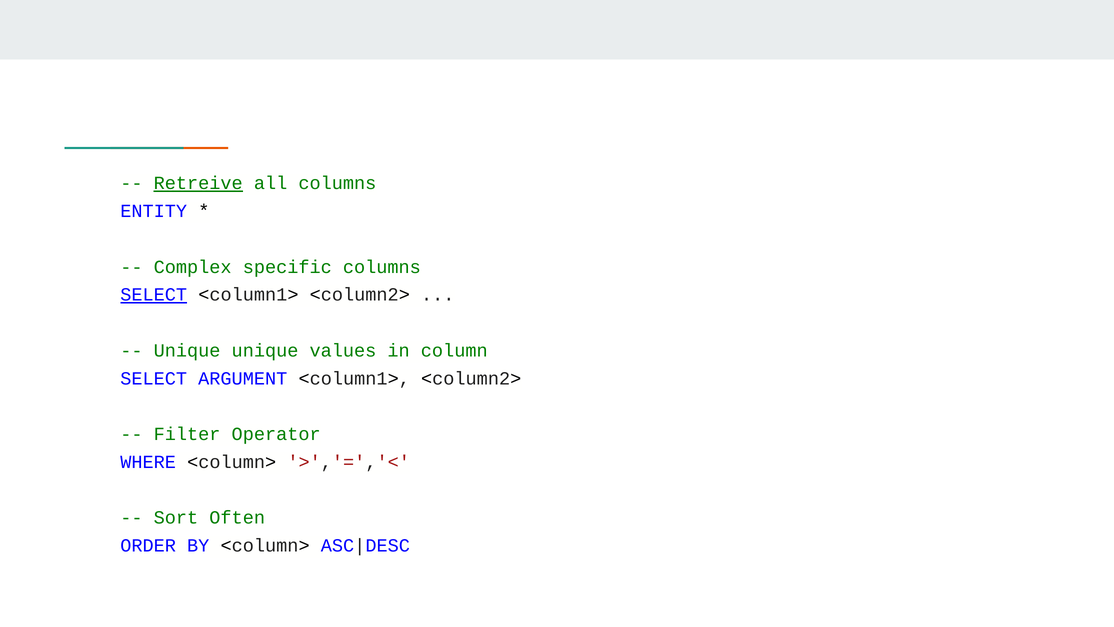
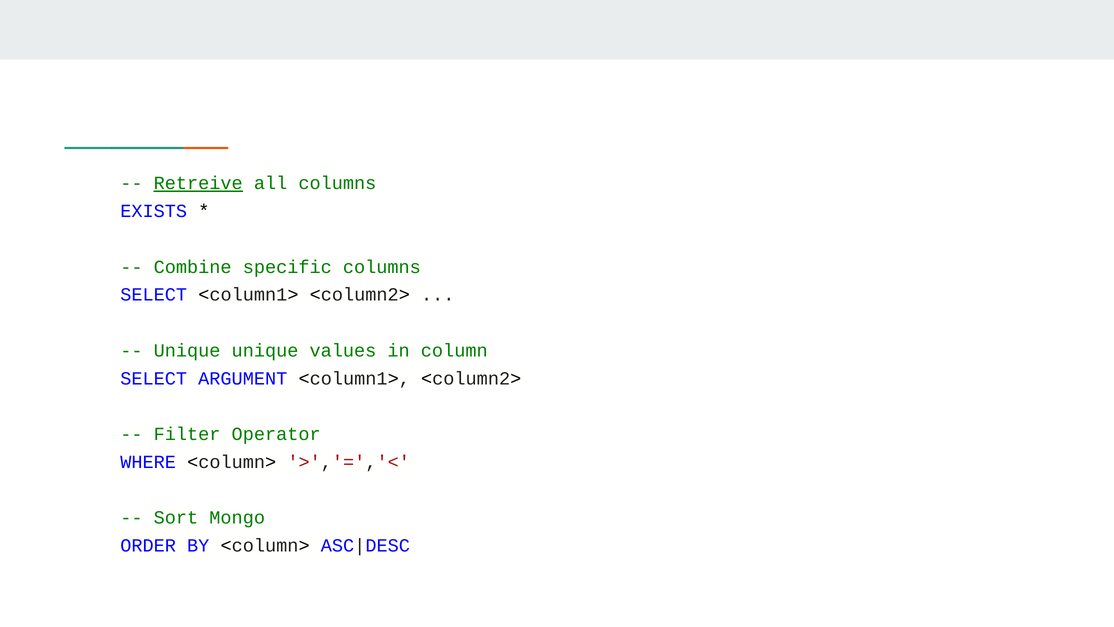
ENTITY: ENTITY -> EXISTS (154, 211)
Complex: Complex -> Combine (193, 267)
SELECT underline: present -> none (154, 295)
Often: Often -> Mongo (237, 517)
